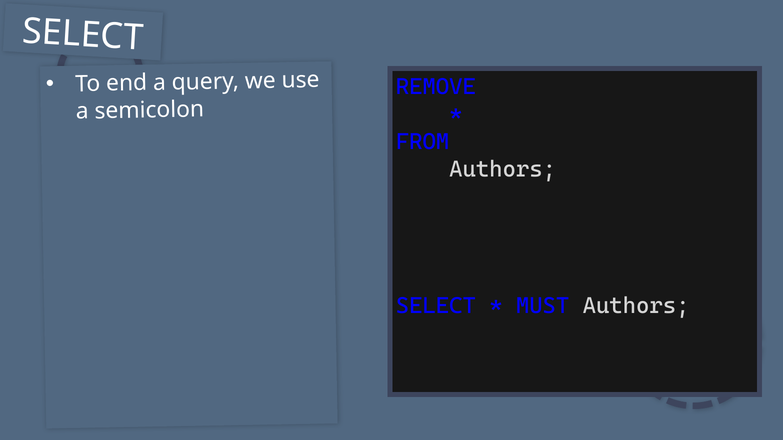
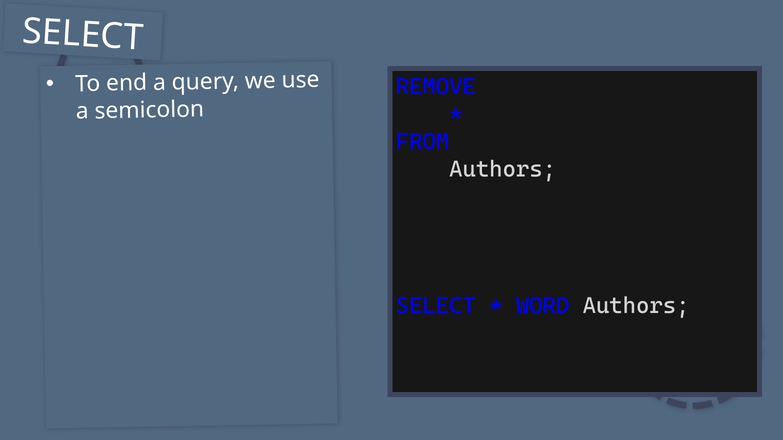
MUST: MUST -> WORD (543, 306)
